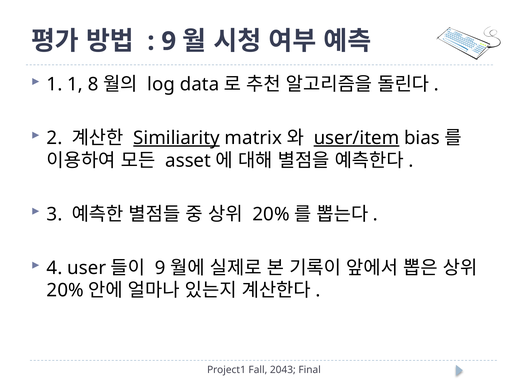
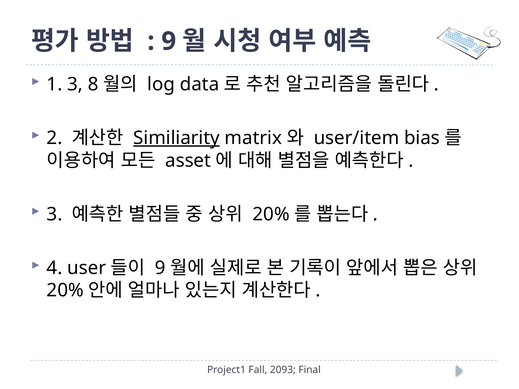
1 1: 1 -> 3 (75, 84)
user/item underline: present -> none (356, 138)
2043: 2043 -> 2093 (283, 370)
